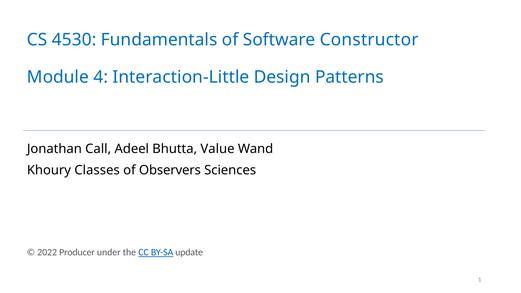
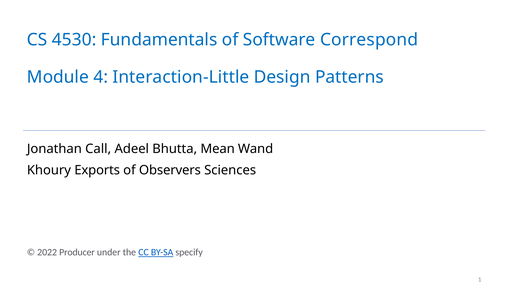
Constructor: Constructor -> Correspond (369, 40)
Value: Value -> Mean (218, 149)
Classes: Classes -> Exports (97, 170)
update: update -> specify (189, 252)
